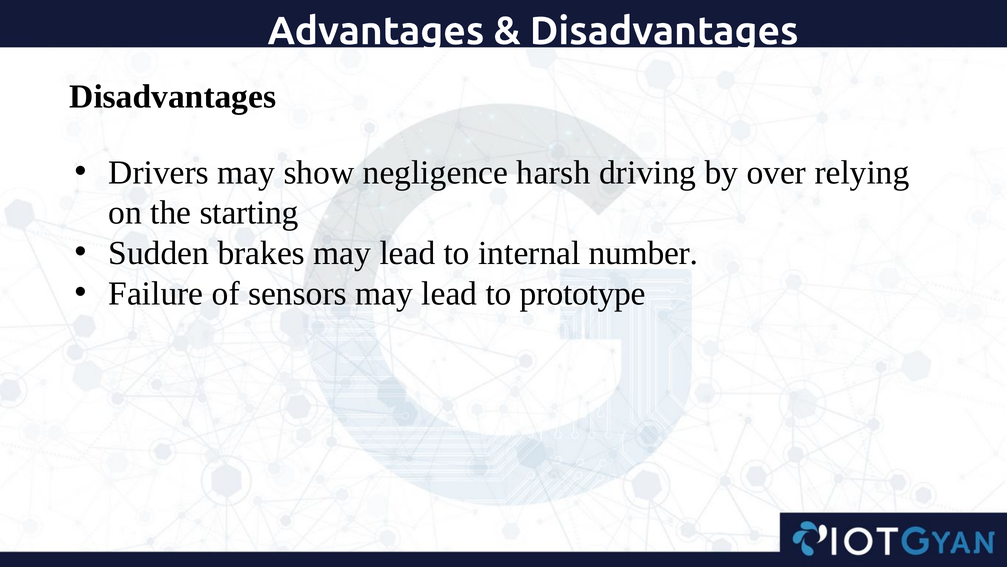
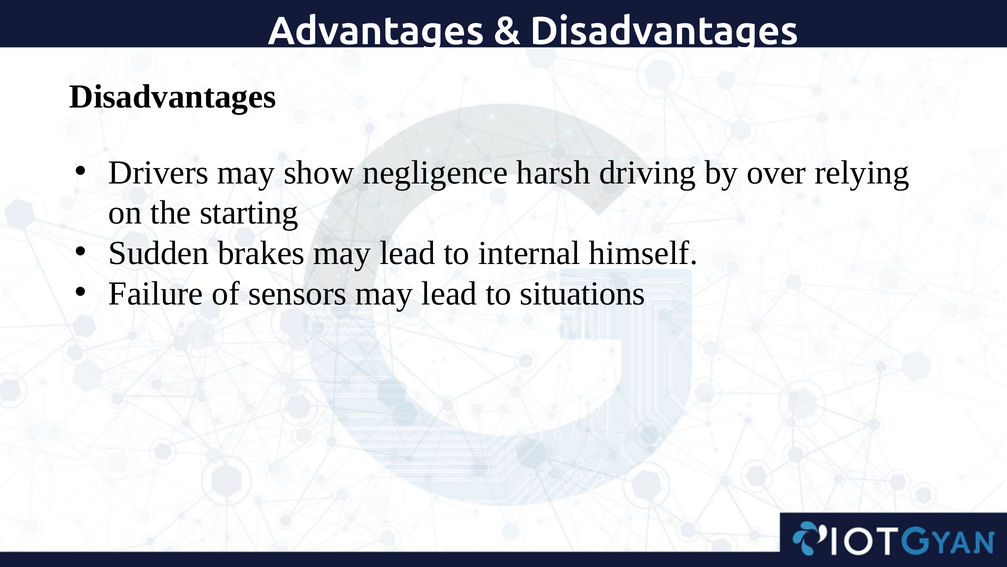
number: number -> himself (643, 253)
prototype: prototype -> situations (583, 293)
